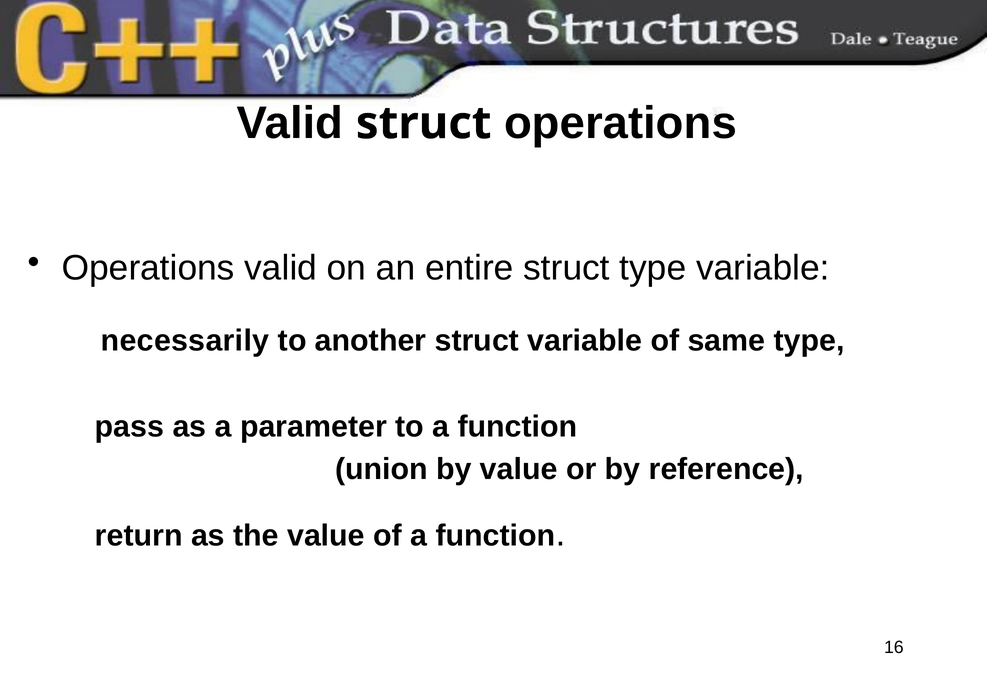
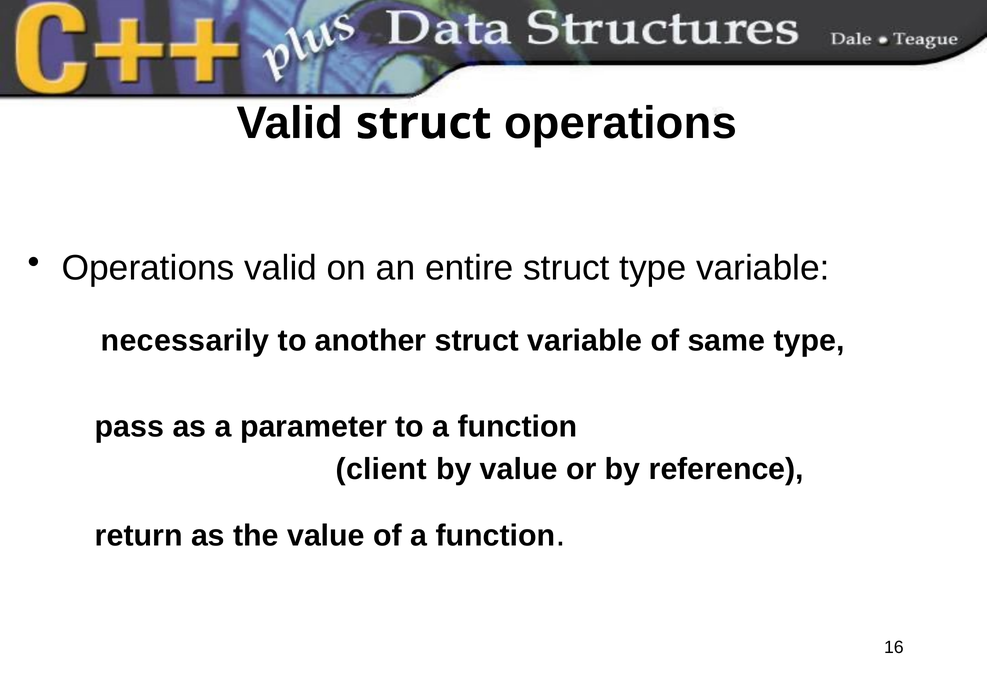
union: union -> client (381, 469)
